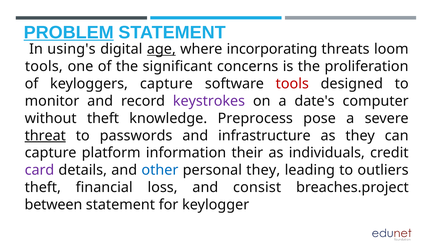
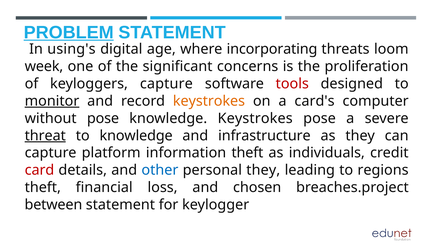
age underline: present -> none (161, 49)
tools: tools -> week (44, 66)
monitor underline: none -> present (52, 101)
keystrokes colour: purple -> orange (209, 101)
date's: date's -> card's (315, 101)
without theft: theft -> pose (103, 118)
knowledge Preprocess: Preprocess -> Keystrokes (255, 118)
to passwords: passwords -> knowledge (136, 136)
information their: their -> theft (247, 153)
card colour: purple -> red (39, 170)
outliers: outliers -> regions (383, 170)
consist: consist -> chosen (257, 187)
